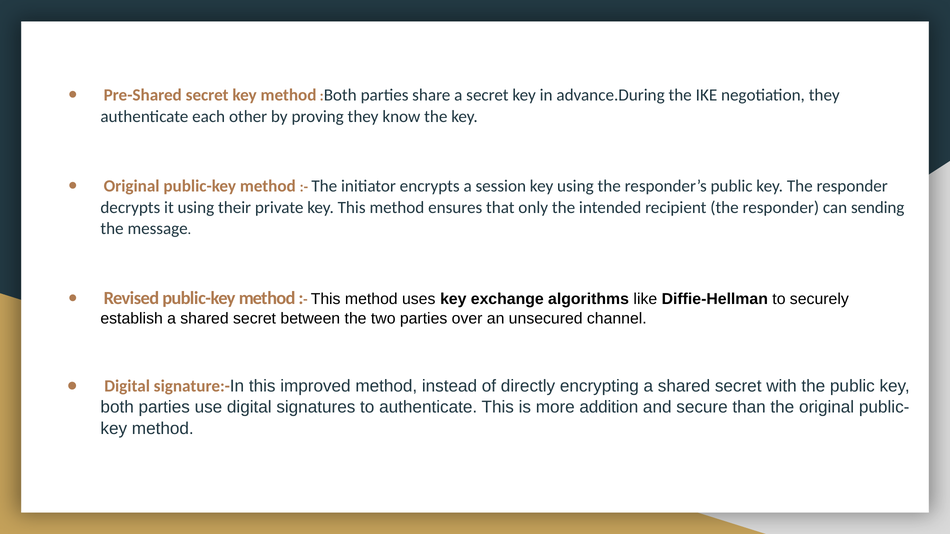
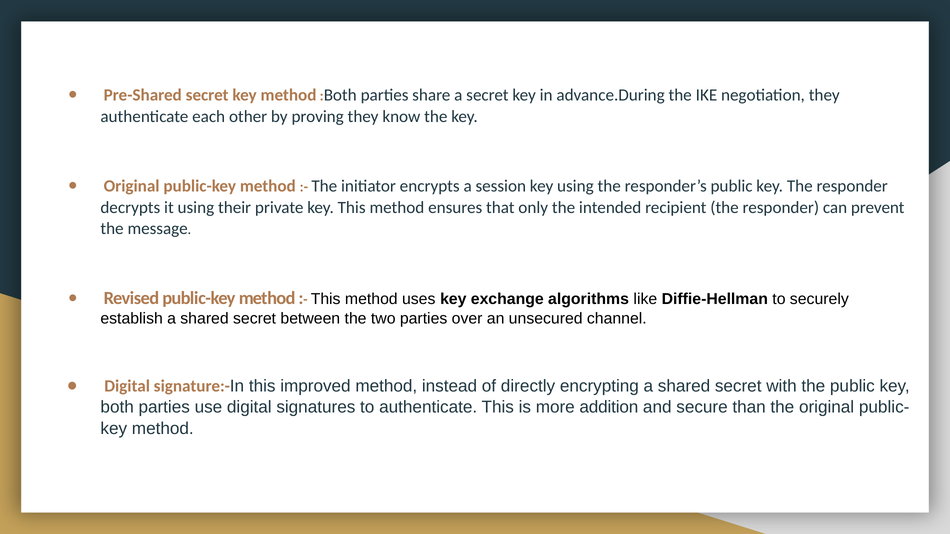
sending: sending -> prevent (878, 208)
